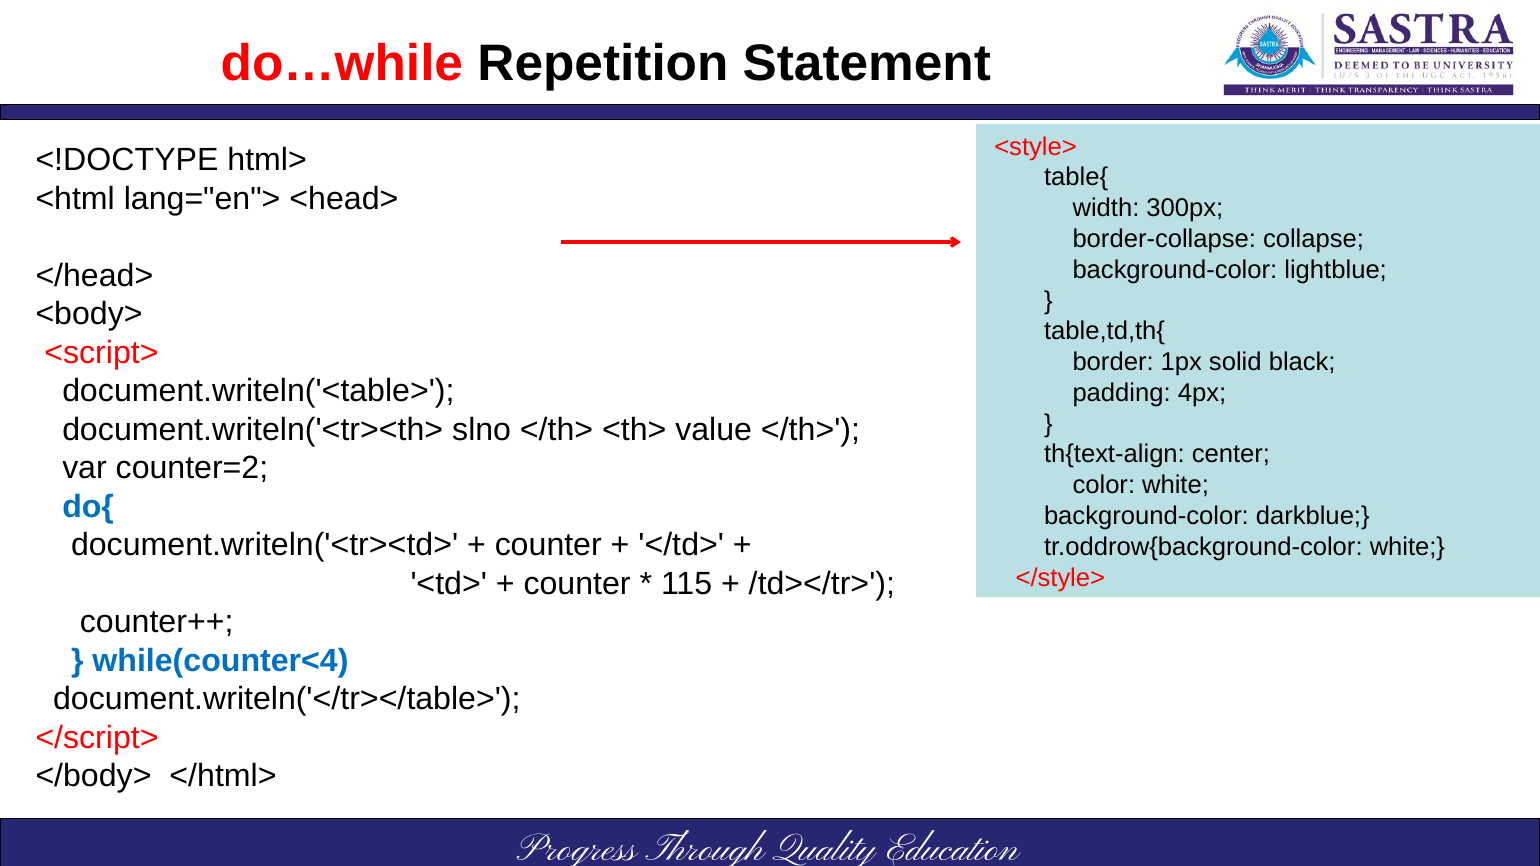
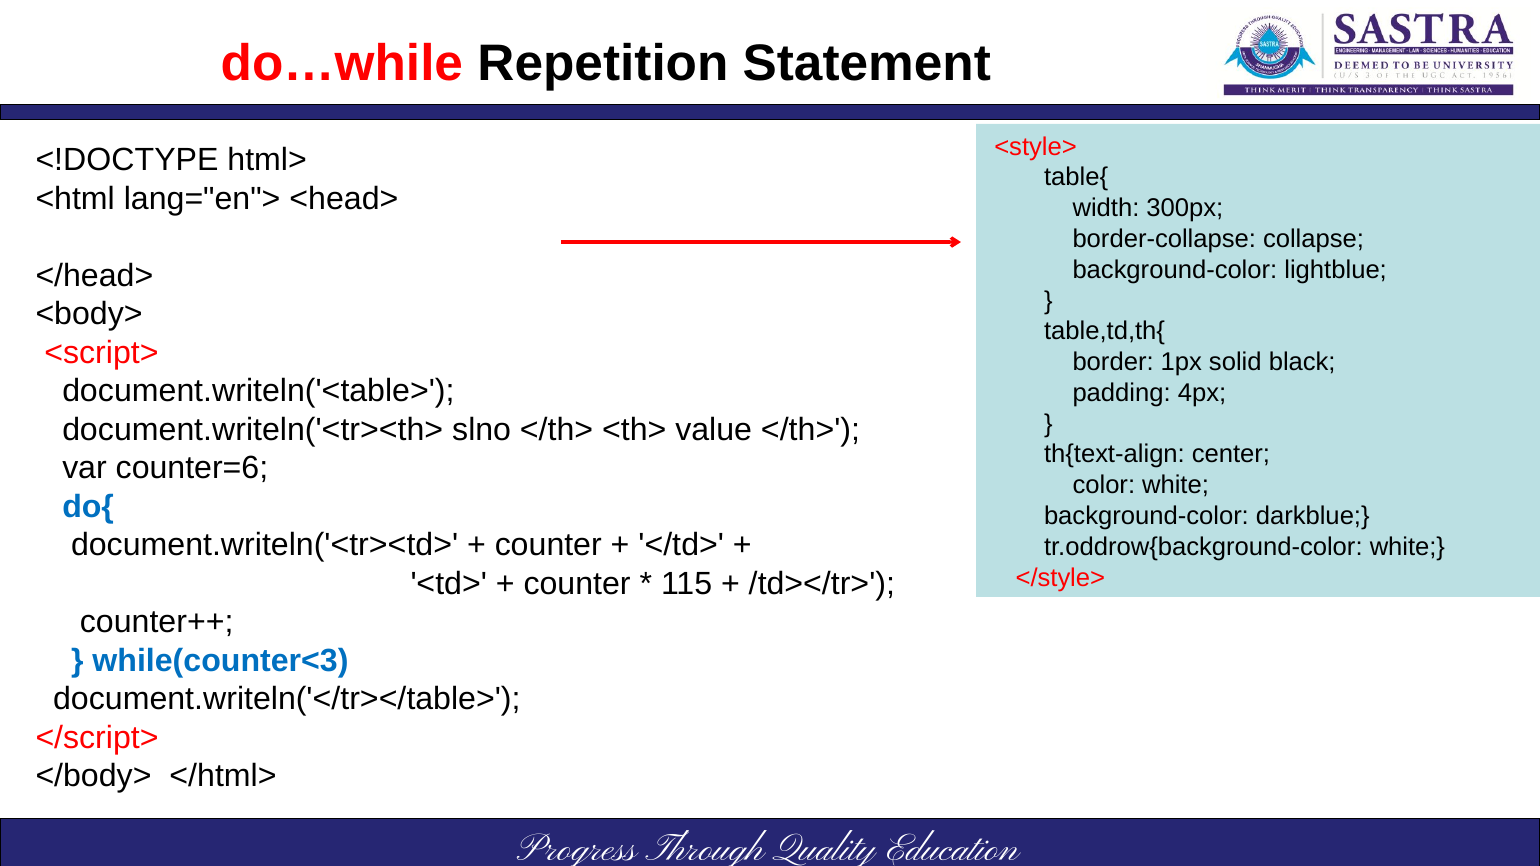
counter=2: counter=2 -> counter=6 (192, 468)
while(counter<4: while(counter<4 -> while(counter<3 (220, 661)
